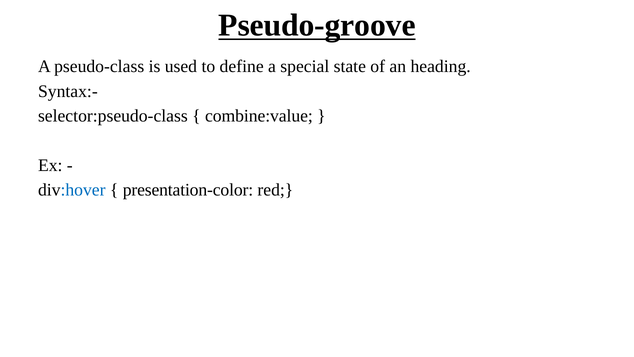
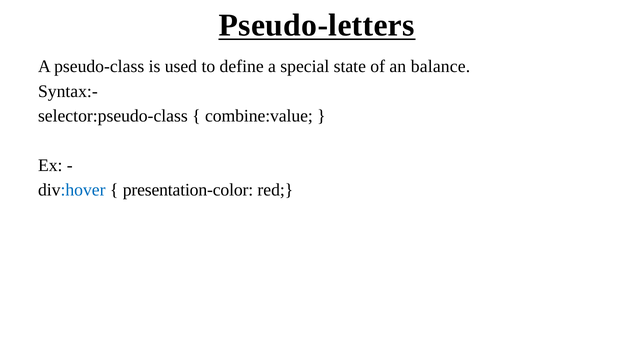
Pseudo-groove: Pseudo-groove -> Pseudo-letters (317, 25)
heading: heading -> balance (441, 67)
